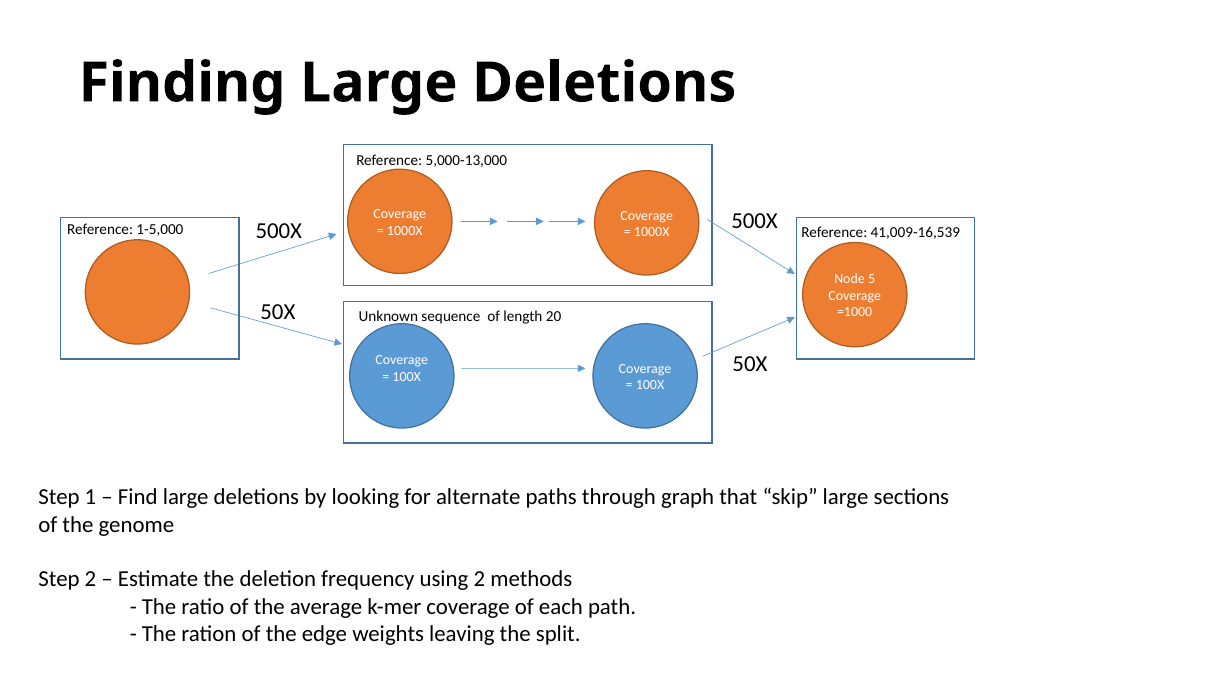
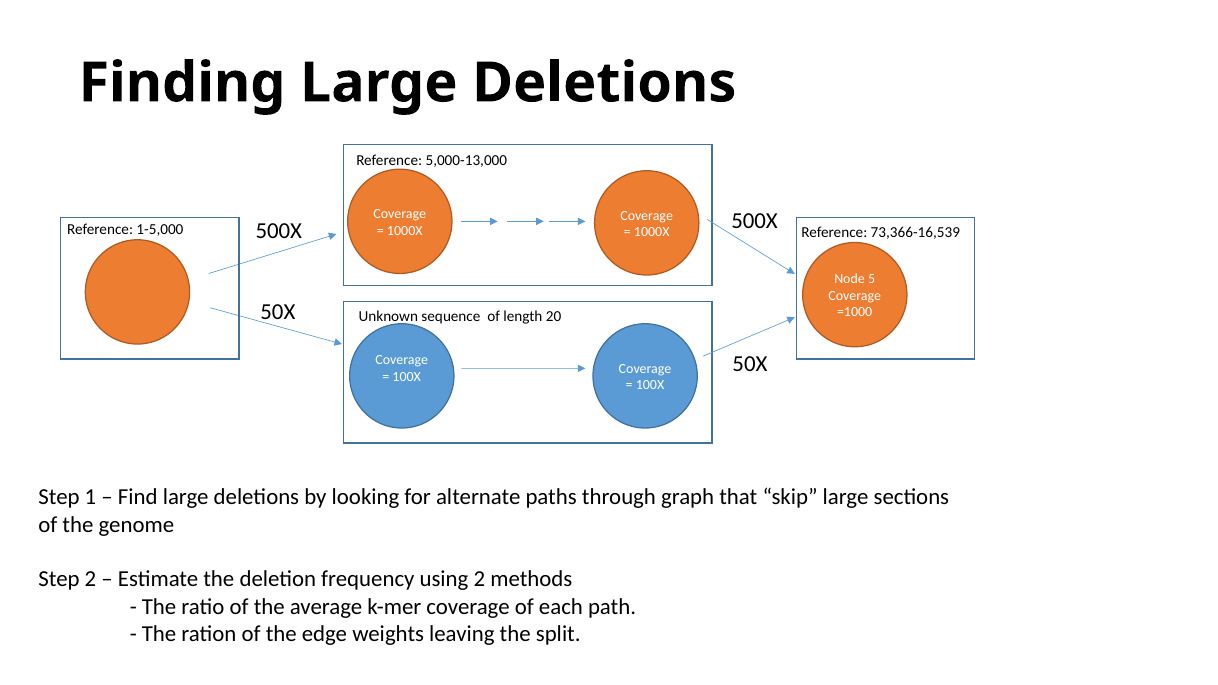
41,009-16,539: 41,009-16,539 -> 73,366-16,539 (915, 233)
